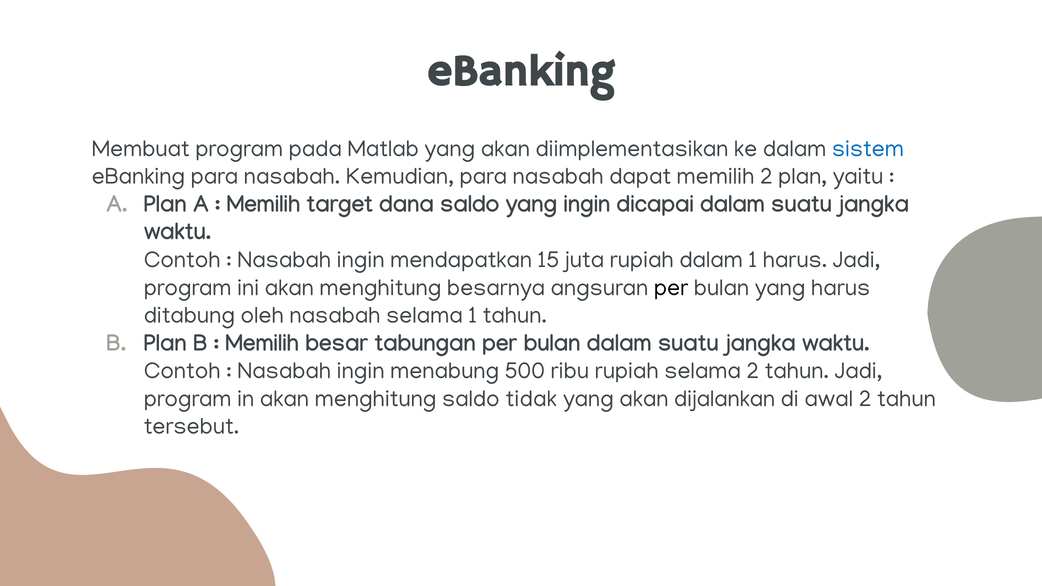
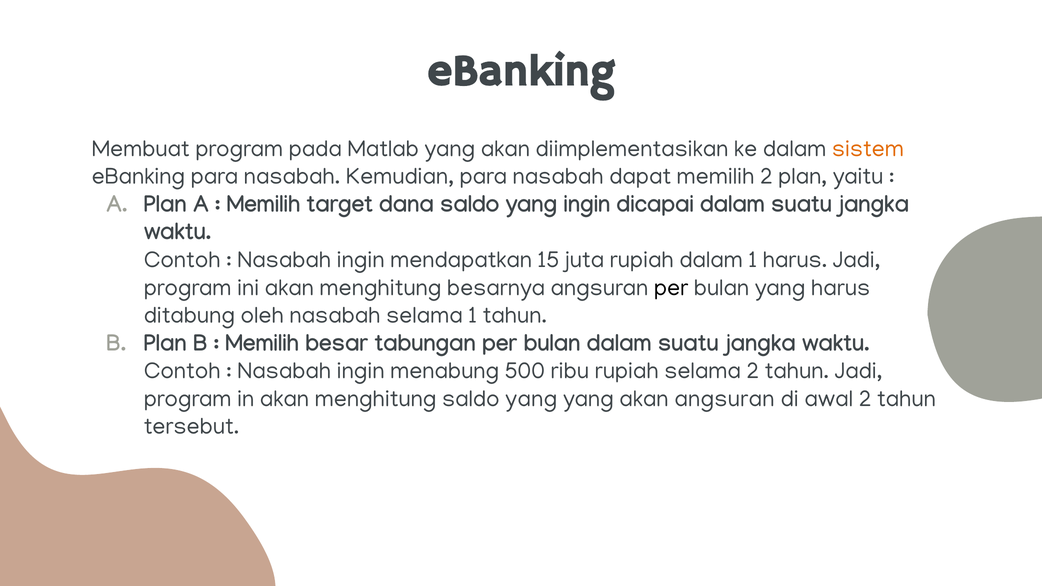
sistem colour: blue -> orange (868, 149)
menghitung saldo tidak: tidak -> yang (531, 399)
akan dijalankan: dijalankan -> angsuran (724, 399)
